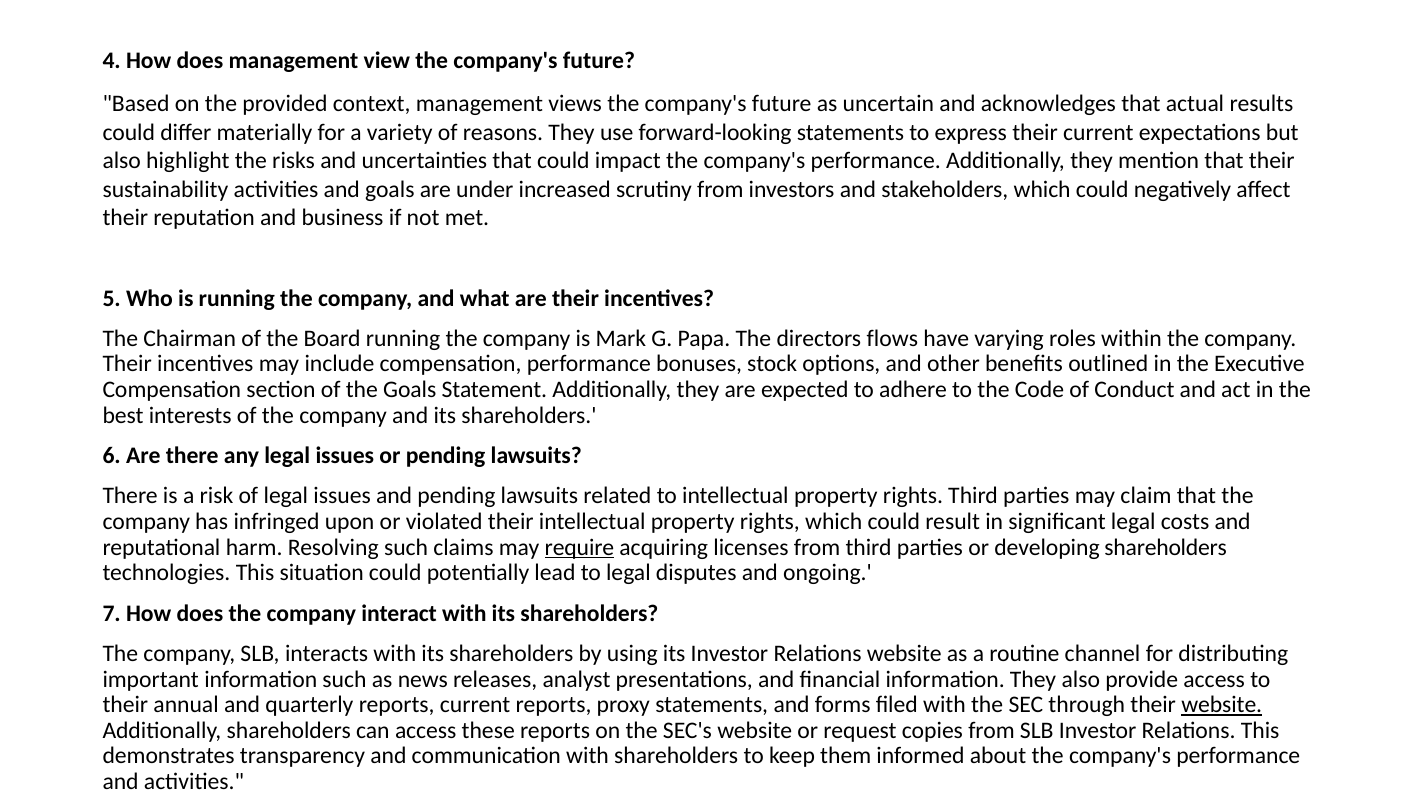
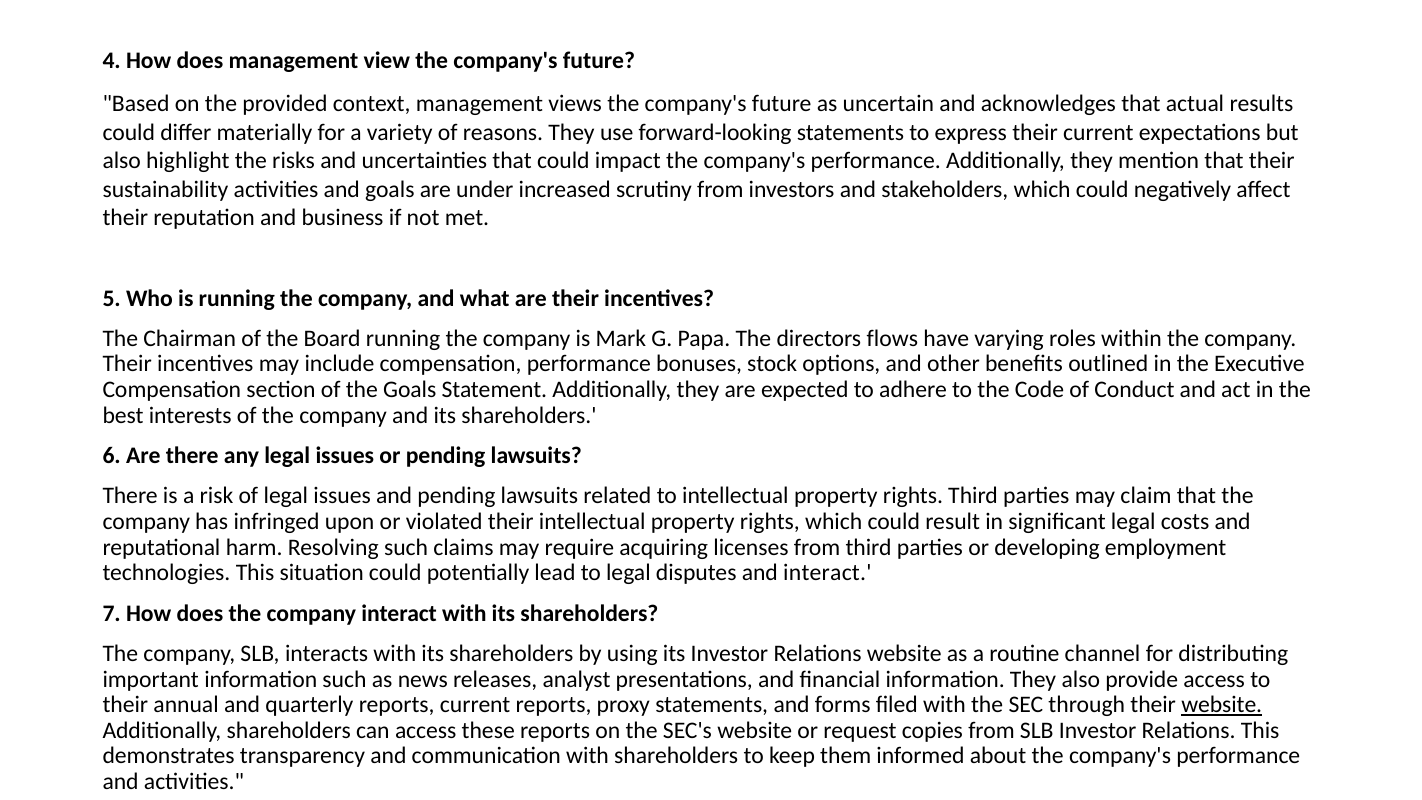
require underline: present -> none (579, 547)
developing shareholders: shareholders -> employment (1166, 547)
and ongoing: ongoing -> interact (827, 573)
